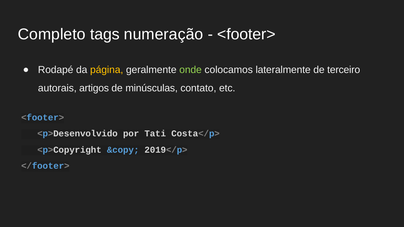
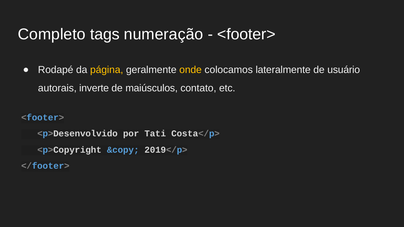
onde colour: light green -> yellow (191, 70)
terceiro: terceiro -> usuário (344, 70)
artigos: artigos -> inverte (94, 88)
minúsculas: minúsculas -> maiúsculos (152, 88)
